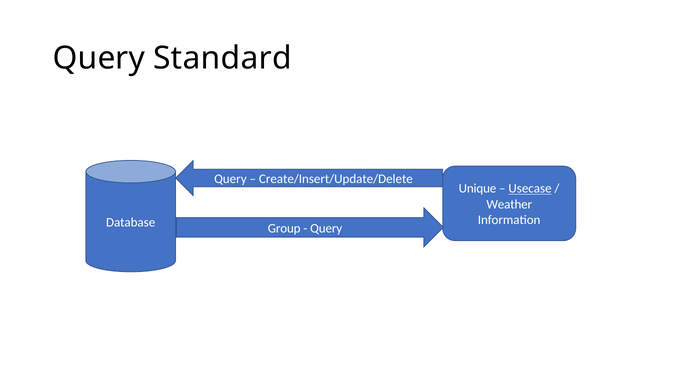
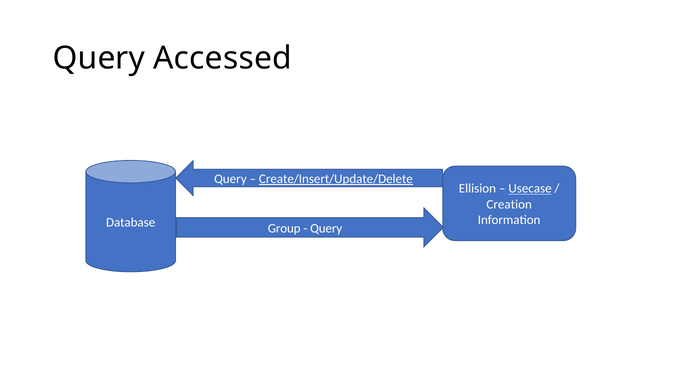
Standard: Standard -> Accessed (222, 58)
Create/Insert/Update/Delete underline: none -> present (336, 179)
Unique: Unique -> Ellision (477, 189)
Weather: Weather -> Creation (509, 204)
